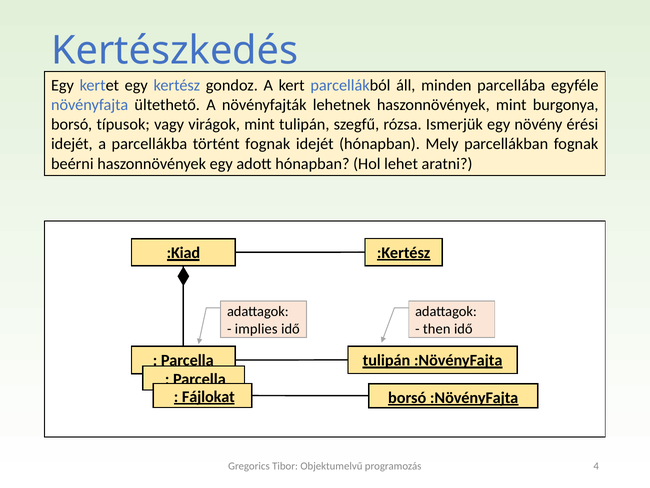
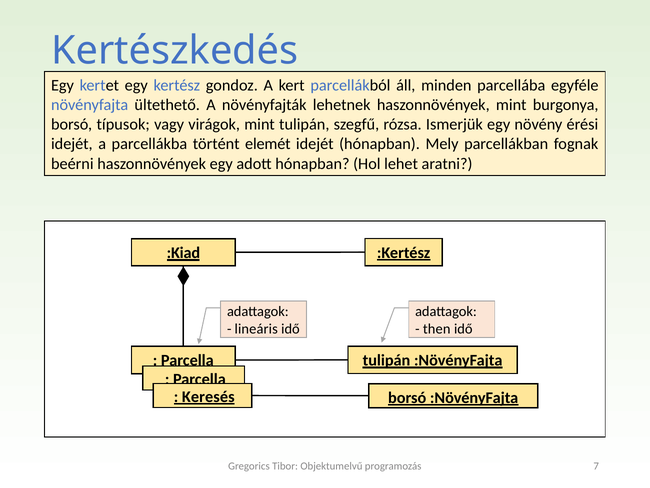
történt fognak: fognak -> elemét (268, 144)
implies: implies -> lineáris (256, 329)
Fájlokat: Fájlokat -> Keresés (208, 396)
4: 4 -> 7 (596, 465)
